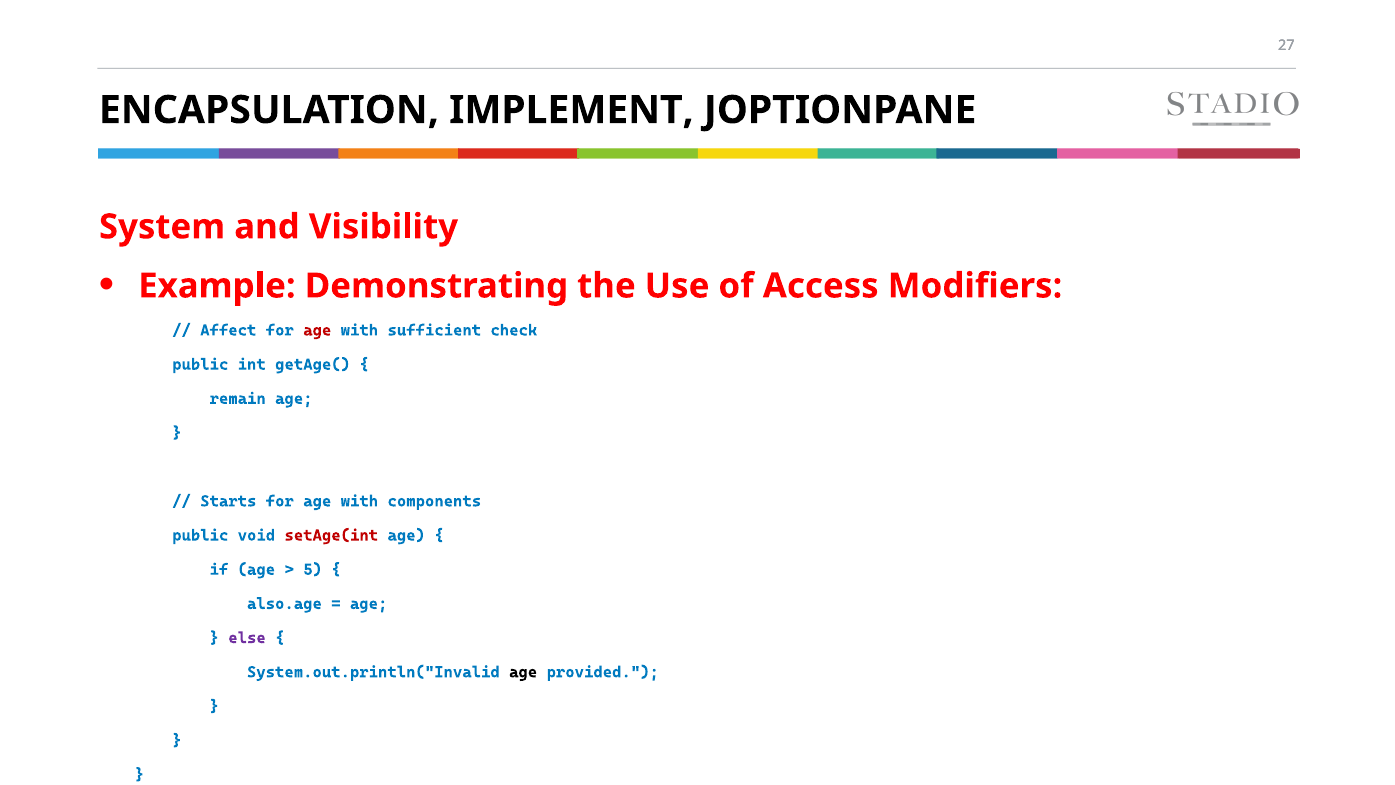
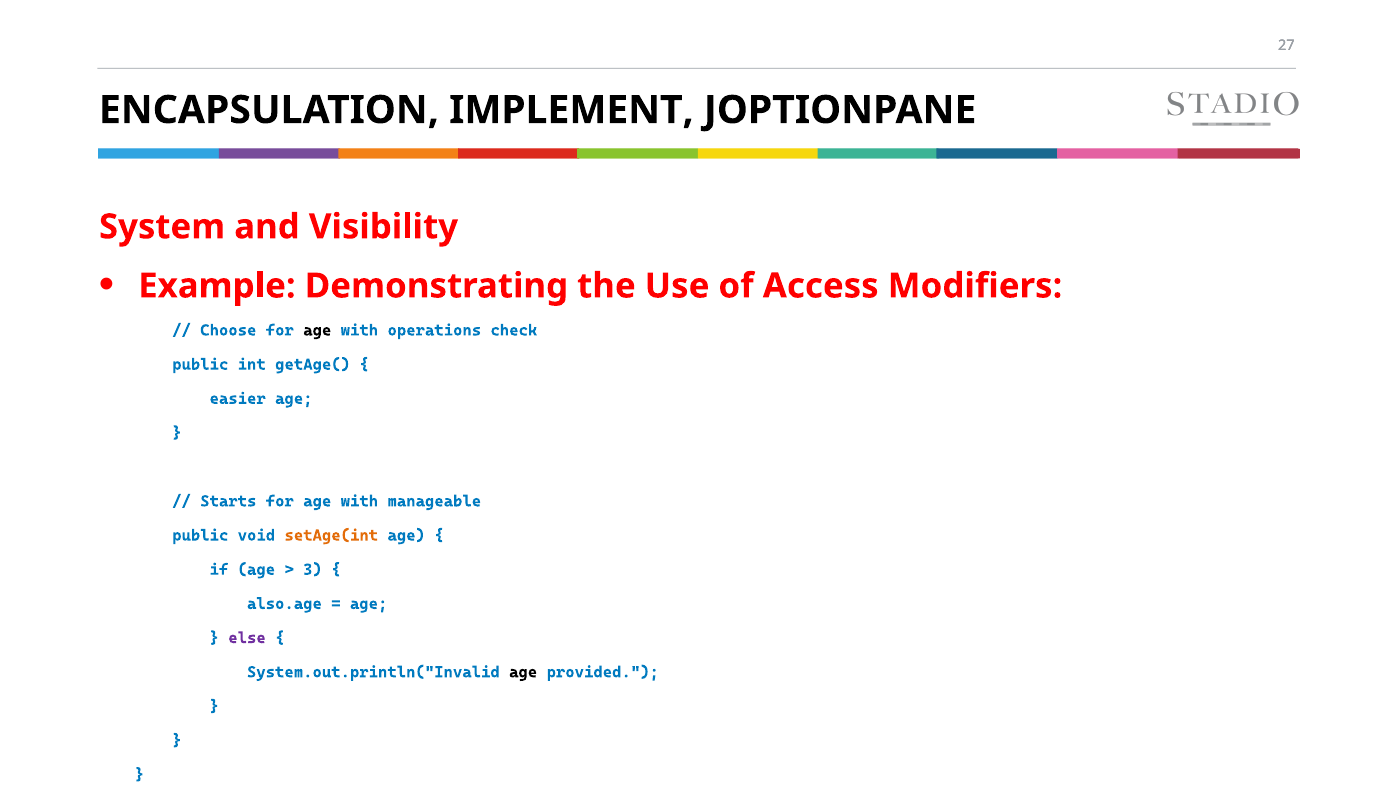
Affect: Affect -> Choose (228, 330)
age colour: red -> black (317, 330)
sufficient: sufficient -> operations (434, 330)
remain: remain -> easier (238, 398)
components: components -> manageable (434, 501)
setAge(int colour: red -> orange (331, 535)
5: 5 -> 3 (313, 569)
